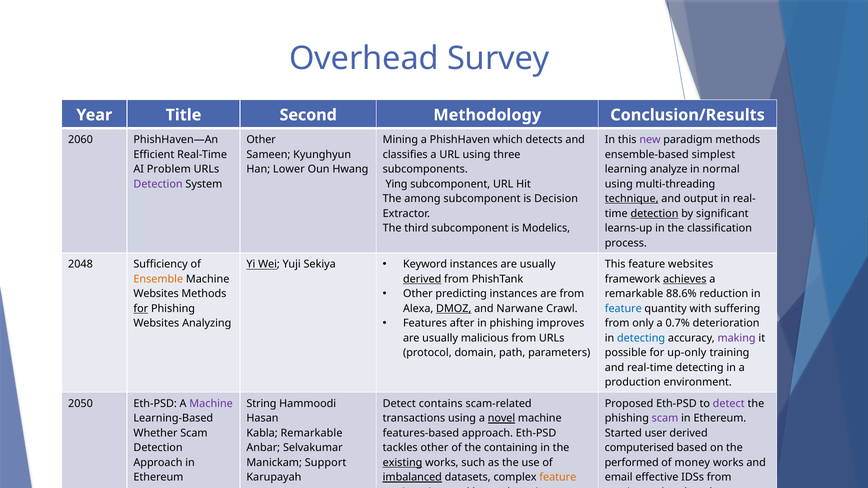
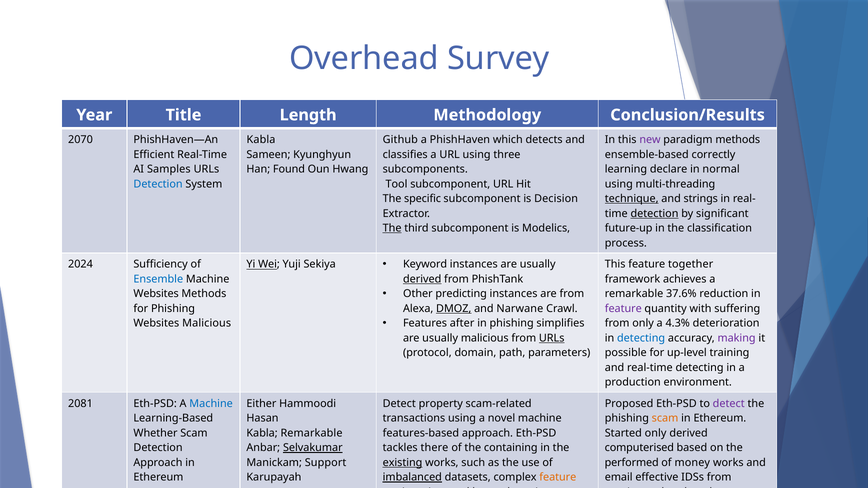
Second: Second -> Length (308, 115)
2060: 2060 -> 2070 (80, 140)
Other: Other -> Kabla (261, 140)
Mining: Mining -> Github (400, 140)
simplest: simplest -> correctly (714, 155)
Problem: Problem -> Samples (169, 169)
Han Lower: Lower -> Found (289, 169)
analyze: analyze -> declare (669, 169)
Detection colour: purple -> blue (158, 184)
Ying: Ying -> Tool (396, 184)
among: among -> specific (423, 199)
output: output -> strings (701, 199)
The underline: none -> present (392, 228)
learns-up: learns-up -> future-up (629, 228)
2048: 2048 -> 2024 (80, 264)
feature websites: websites -> together (691, 264)
Ensemble colour: orange -> blue (158, 279)
achieves underline: present -> none (685, 279)
88.6%: 88.6% -> 37.6% (681, 294)
for underline: present -> none (141, 309)
feature colour: blue -> purple (623, 309)
improves: improves -> simplifies (560, 323)
Websites Analyzing: Analyzing -> Malicious (207, 323)
0.7%: 0.7% -> 4.3% (678, 323)
URLs underline: none -> present (552, 338)
up-only: up-only -> up-level (687, 353)
2050: 2050 -> 2081 (80, 404)
Machine colour: purple -> blue (211, 404)
String: String -> Either (261, 404)
contains: contains -> property (441, 404)
novel underline: present -> none (501, 419)
scam colour: purple -> orange (665, 419)
Started user: user -> only (656, 433)
Selvakumar underline: none -> present (313, 448)
tackles other: other -> there (434, 448)
